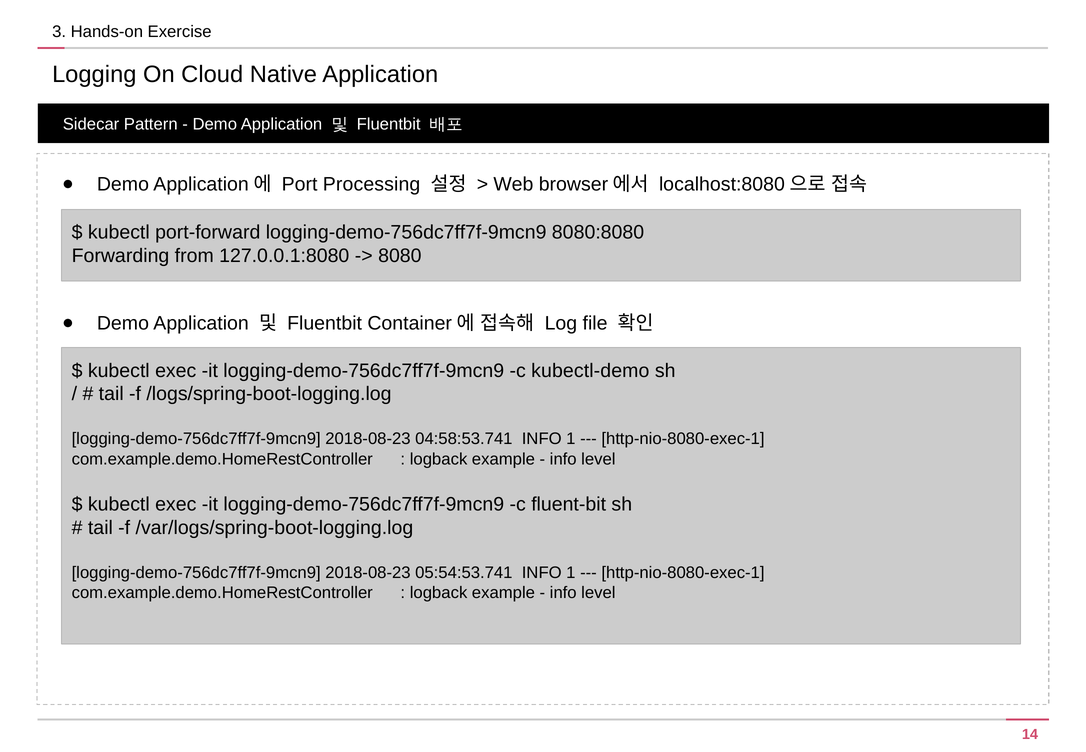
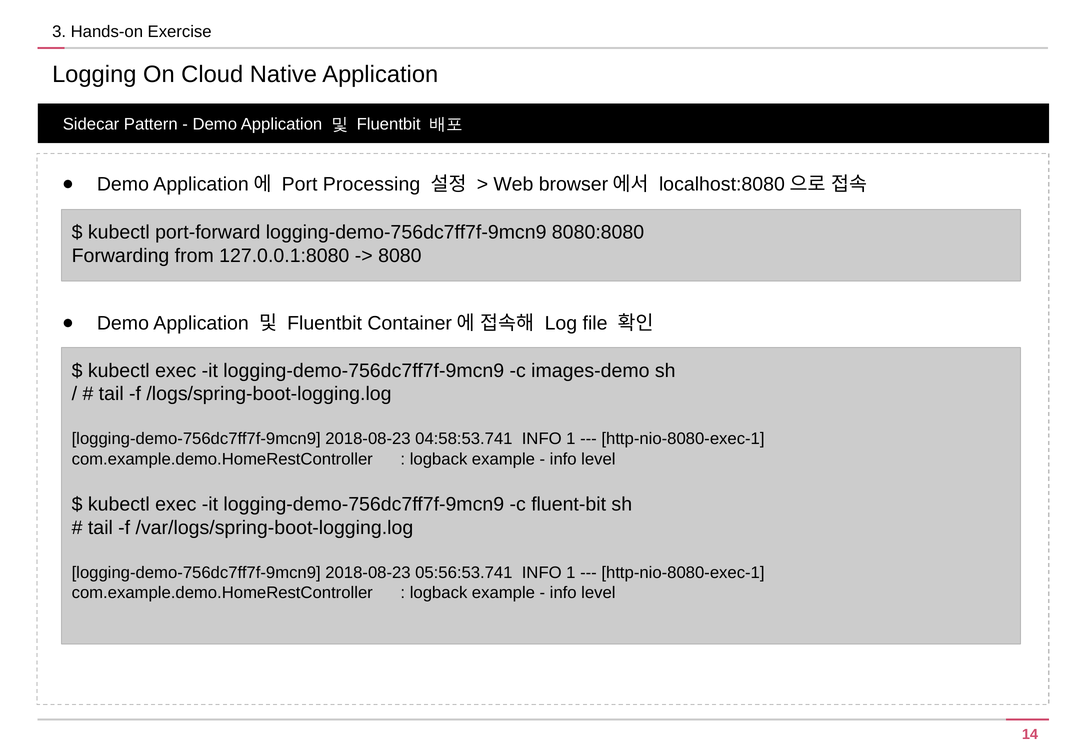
kubectl-demo: kubectl-demo -> images-demo (590, 371)
05:54:53.741: 05:54:53.741 -> 05:56:53.741 (464, 573)
